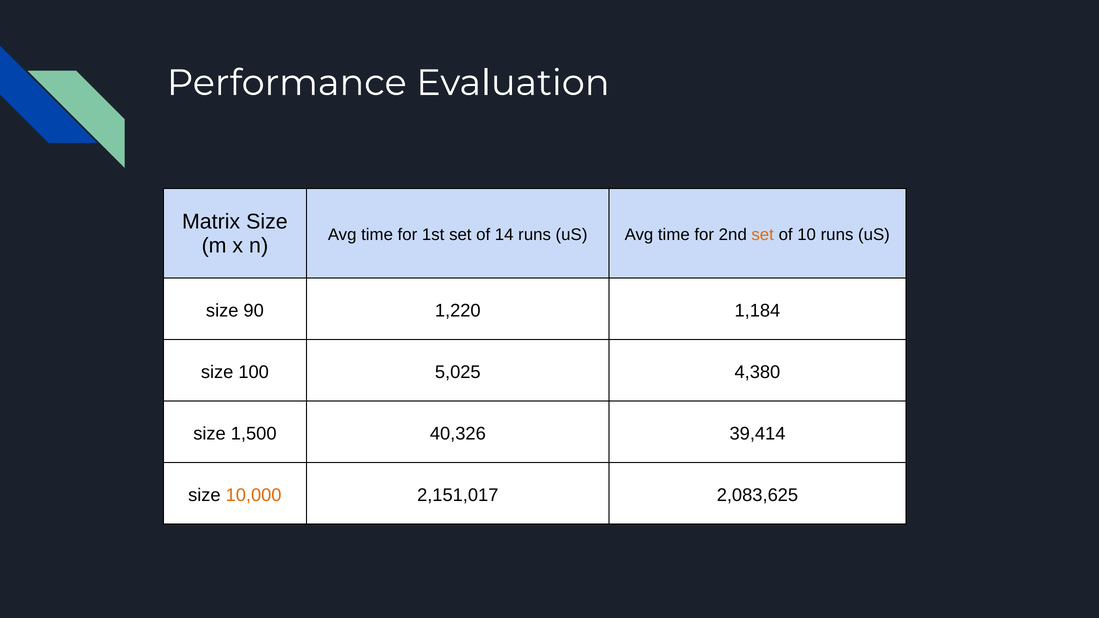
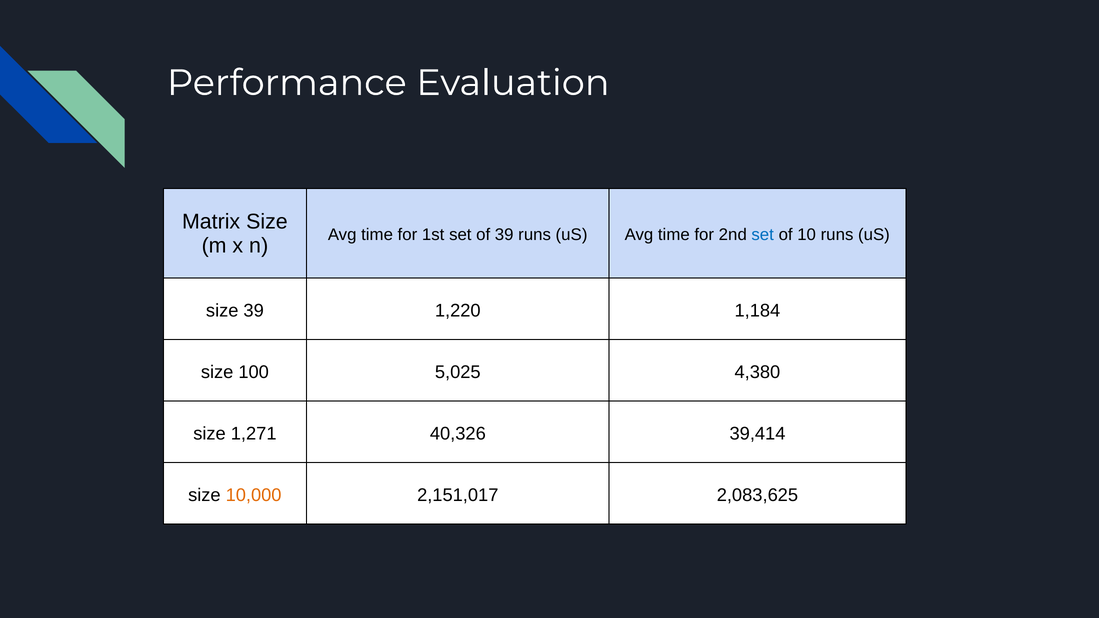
of 14: 14 -> 39 (504, 235)
set colour: orange -> blue (763, 235)
size 90: 90 -> 39 (254, 311)
1,500: 1,500 -> 1,271 (254, 434)
